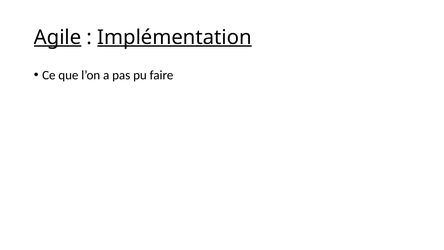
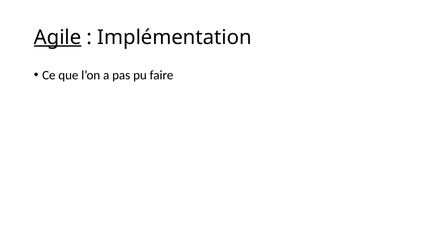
Implémentation underline: present -> none (175, 37)
